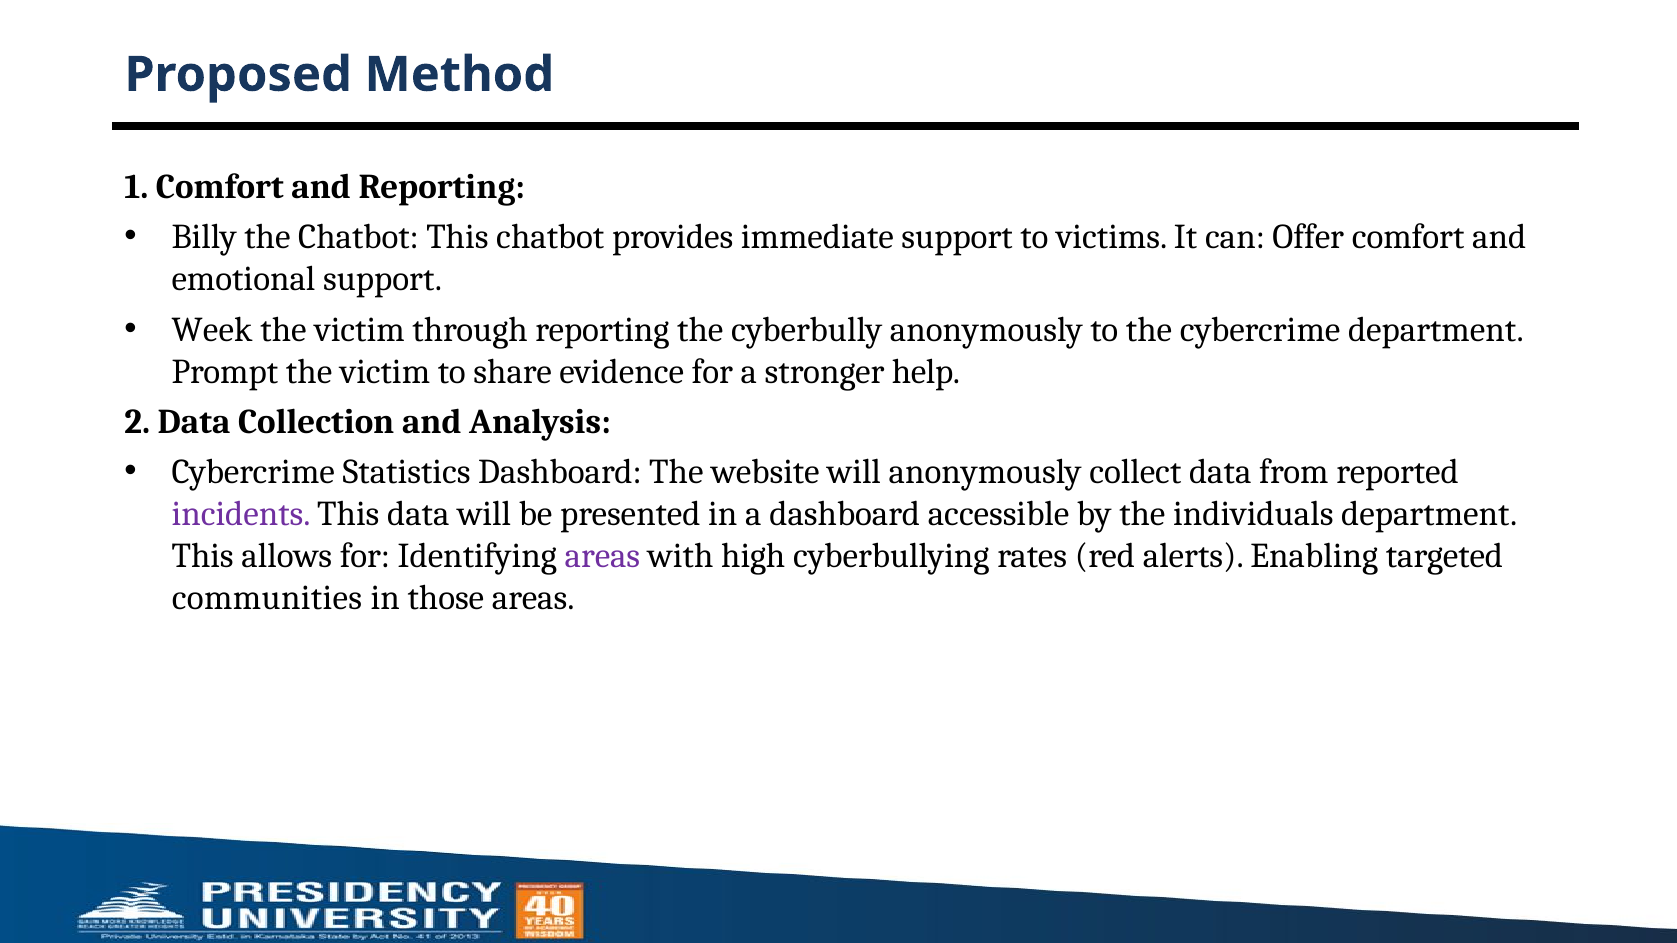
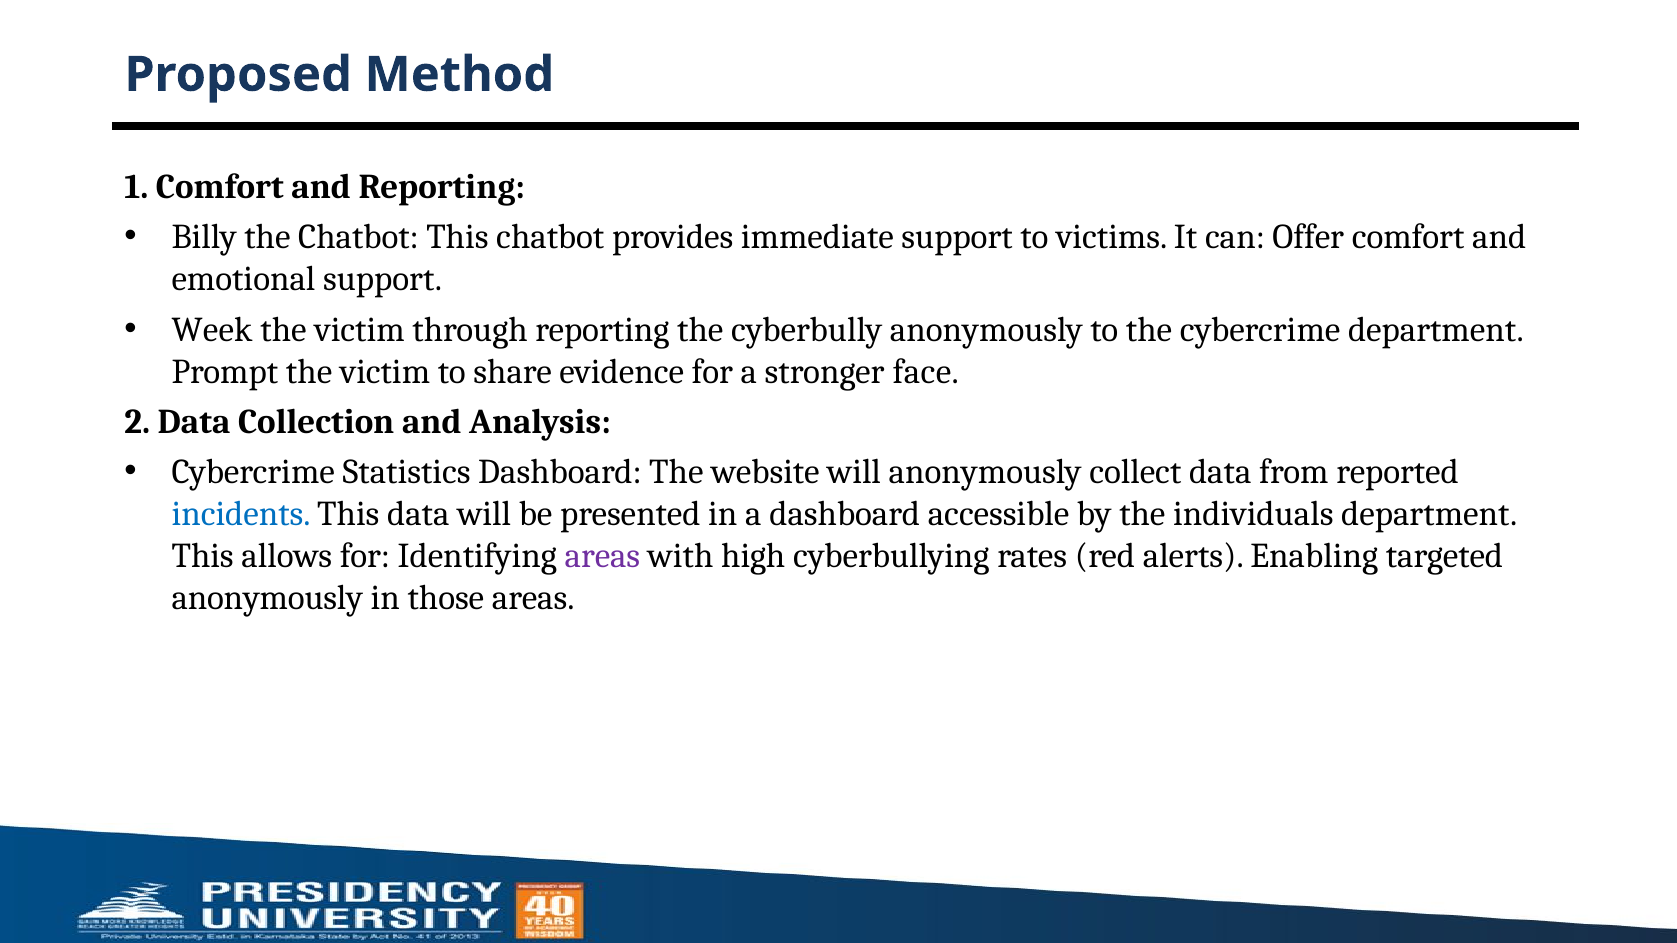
help: help -> face (926, 372)
incidents colour: purple -> blue (241, 514)
communities: communities -> anonymously (267, 598)
